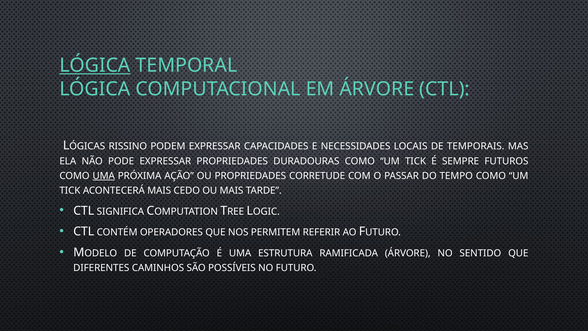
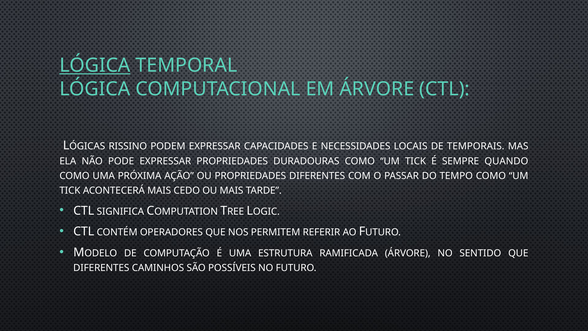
FUTUROS: FUTUROS -> QUANDO (506, 161)
UMA underline: present -> none (104, 176)
PROPRIEDADES CORRETUDE: CORRETUDE -> DIFERENTES (317, 176)
